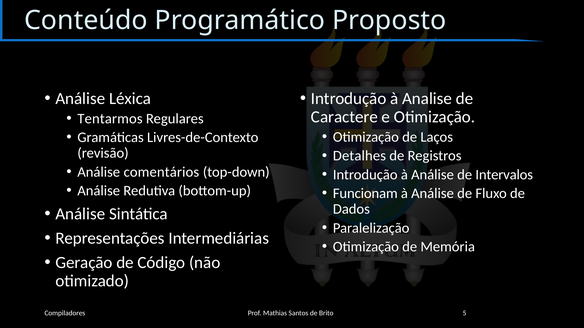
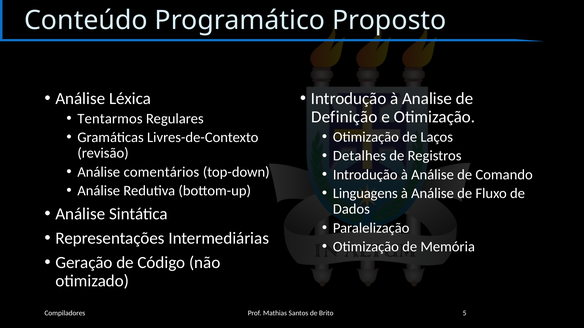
Caractere: Caractere -> Definição (344, 117)
Intervalos: Intervalos -> Comando (504, 175)
Funcionam: Funcionam -> Linguagens (365, 194)
